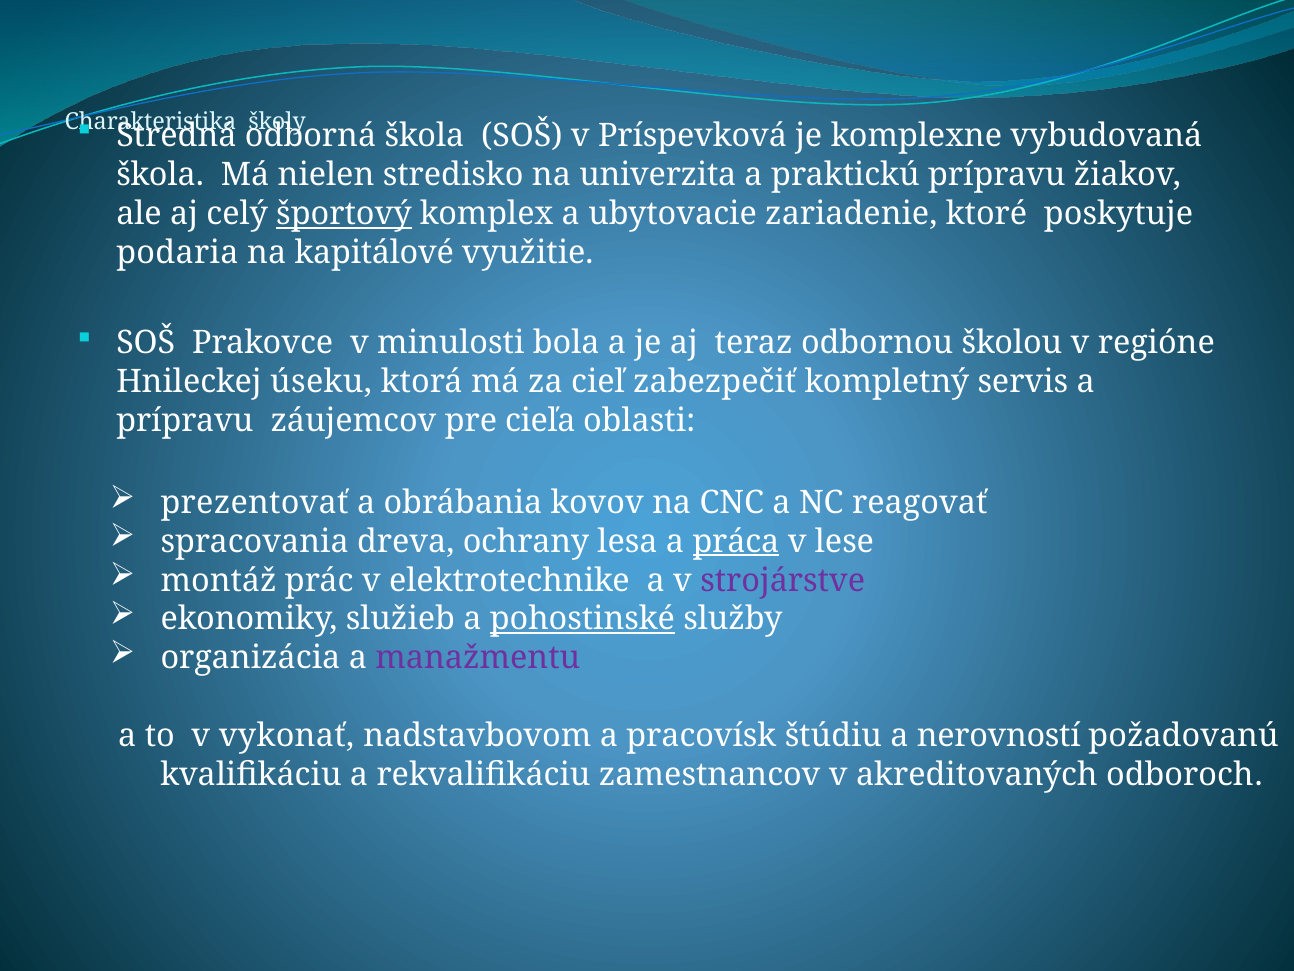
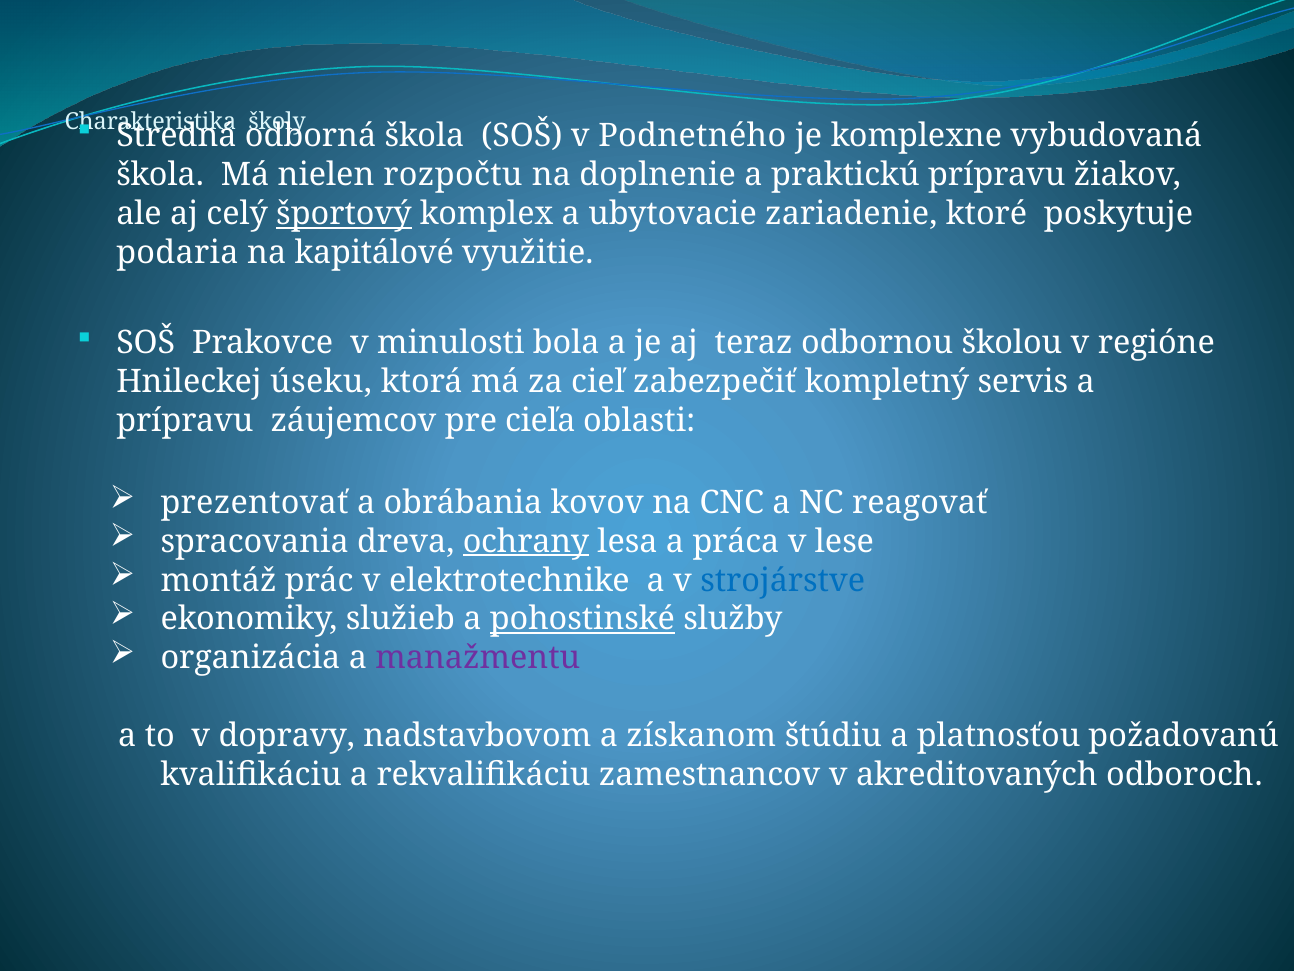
Príspevková: Príspevková -> Podnetného (692, 136)
stredisko: stredisko -> rozpočtu (453, 175)
univerzita: univerzita -> doplnenie (658, 175)
ochrany underline: none -> present (526, 541)
práca underline: present -> none (736, 541)
strojárstve colour: purple -> blue (783, 580)
vykonať: vykonať -> dopravy (287, 735)
pracovísk: pracovísk -> získanom (701, 735)
nerovností: nerovností -> platnosťou (999, 735)
